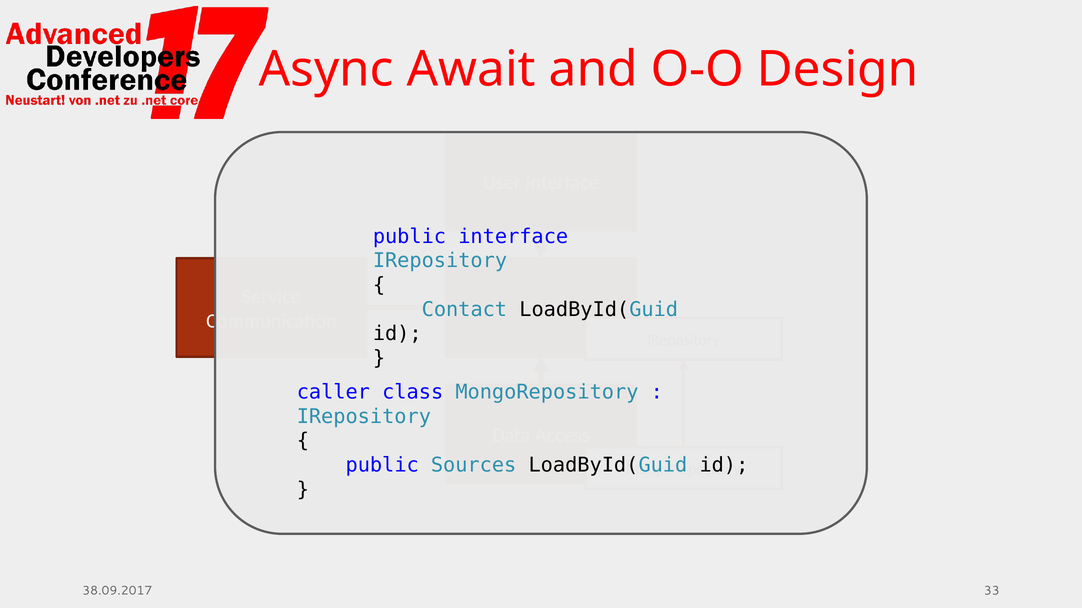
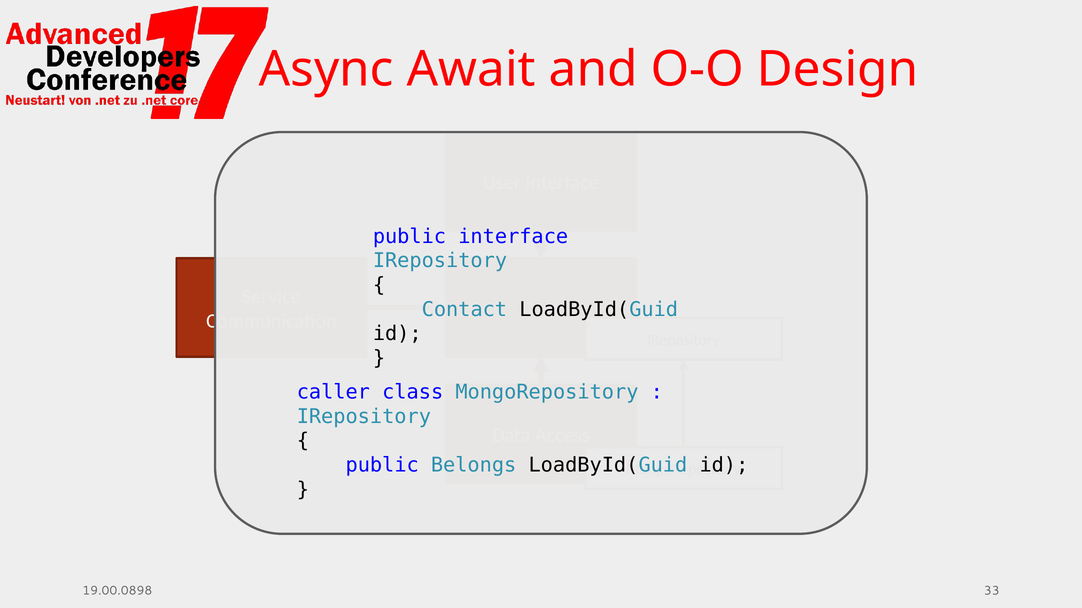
Sources: Sources -> Belongs (474, 466)
38.09.2017: 38.09.2017 -> 19.00.0898 (117, 591)
